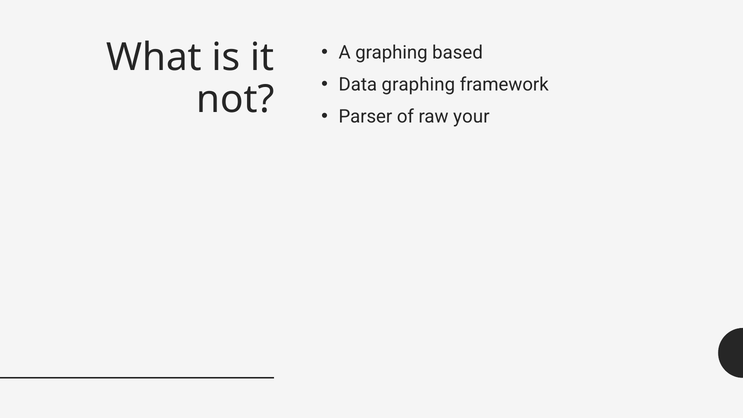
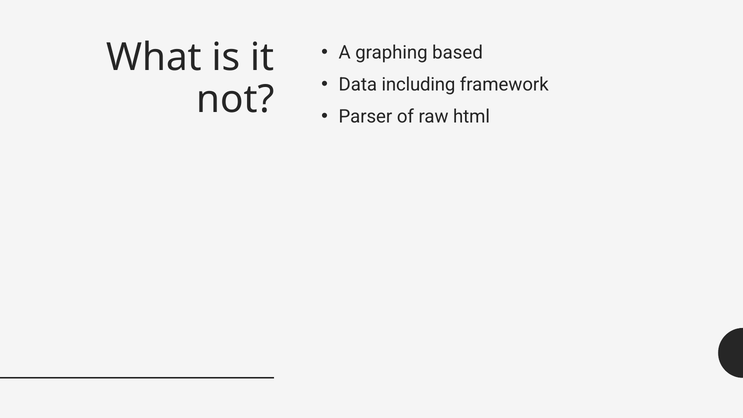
Data graphing: graphing -> including (418, 84)
your: your -> html (472, 116)
